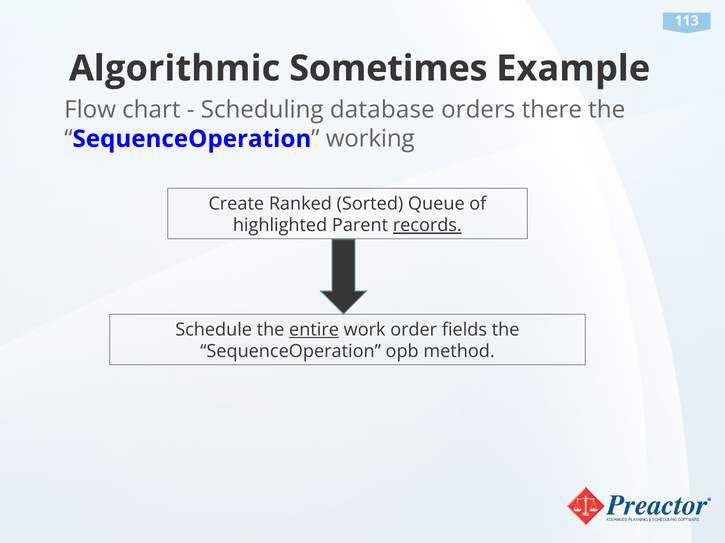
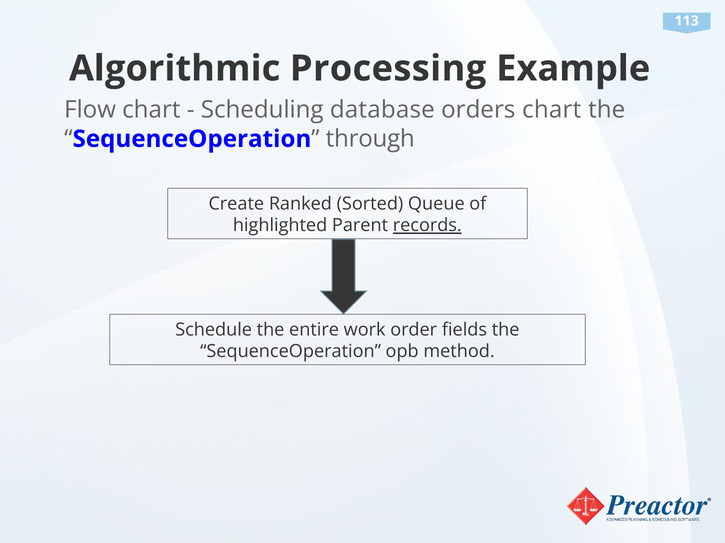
Sometimes: Sometimes -> Processing (388, 69)
orders there: there -> chart (552, 110)
working: working -> through (370, 139)
entire underline: present -> none (314, 330)
